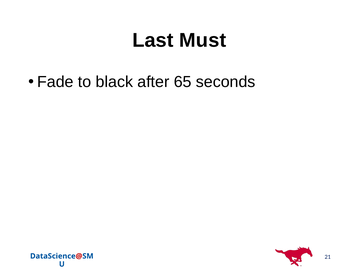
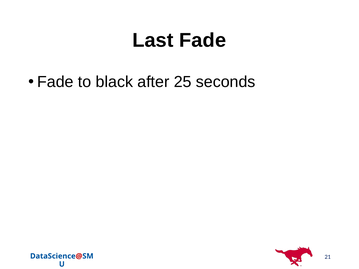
Last Must: Must -> Fade (203, 40)
65: 65 -> 25 (183, 82)
